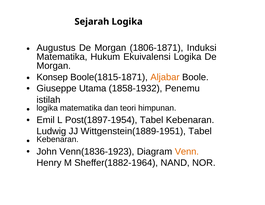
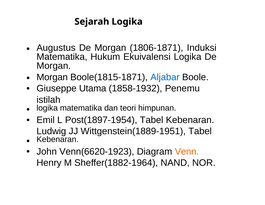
Konsep: Konsep -> Morgan (52, 77)
Aljabar colour: orange -> blue (165, 77)
Venn(1836-1923: Venn(1836-1923 -> Venn(6620-1923 (97, 151)
